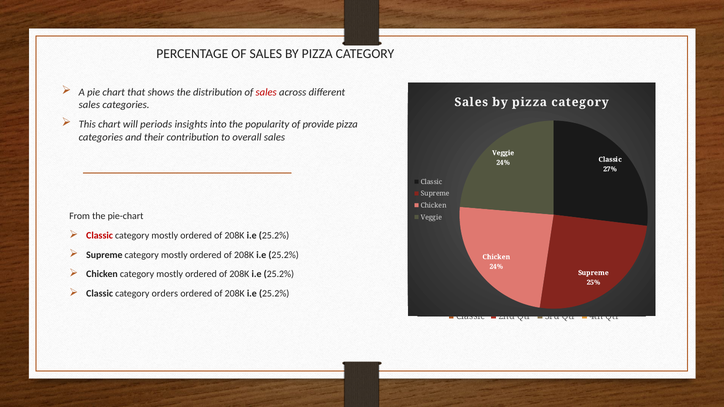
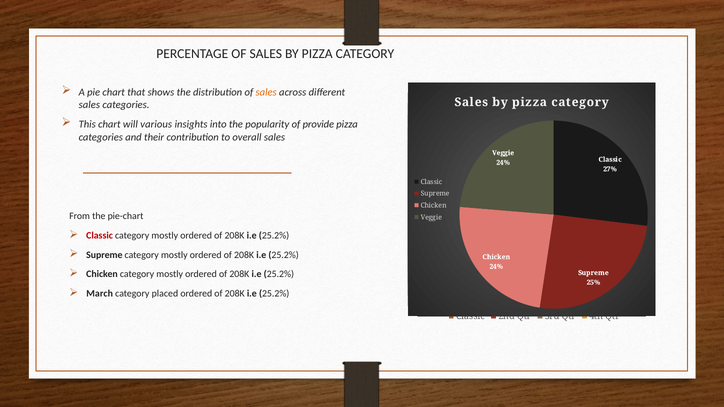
sales colour: red -> orange (266, 92)
periods: periods -> various (156, 124)
Classic: Classic -> March (100, 294)
orders: orders -> placed (165, 294)
